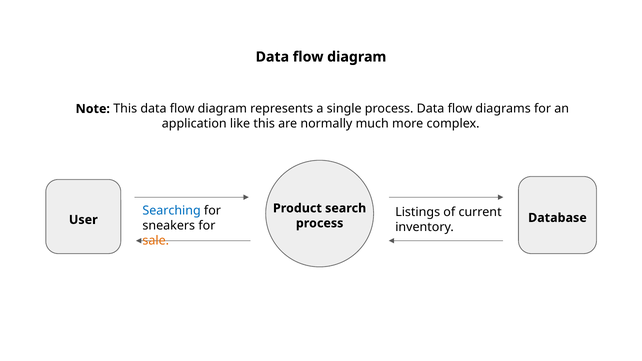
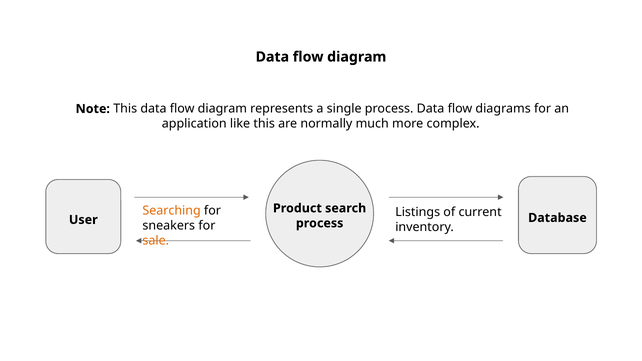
Searching colour: blue -> orange (172, 211)
